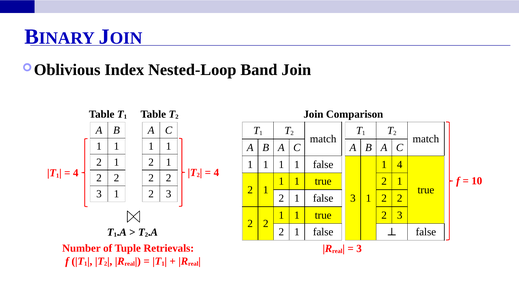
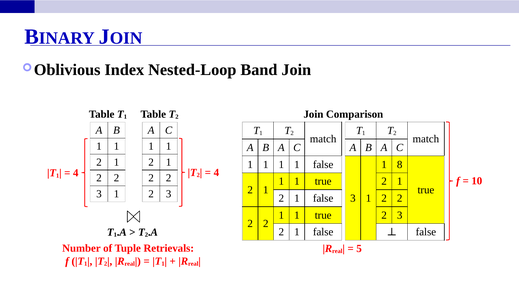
1 4: 4 -> 8 (400, 164)
3: 3 -> 5 (359, 248)
